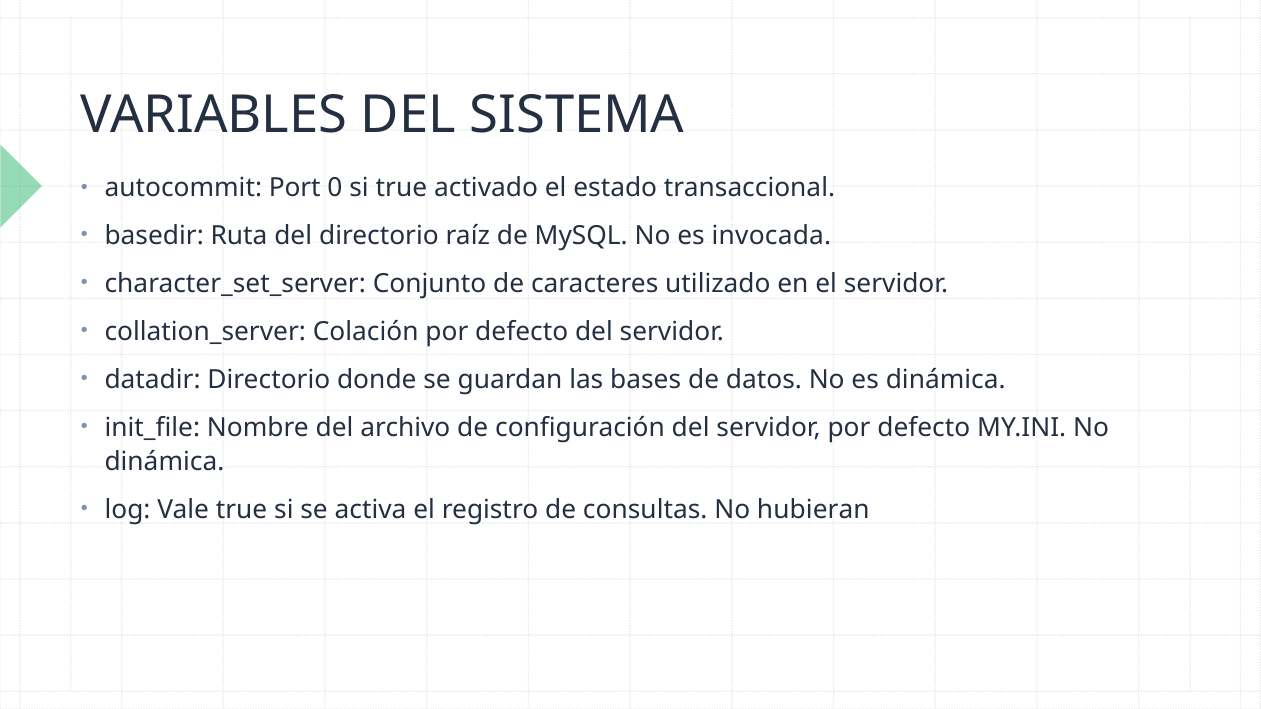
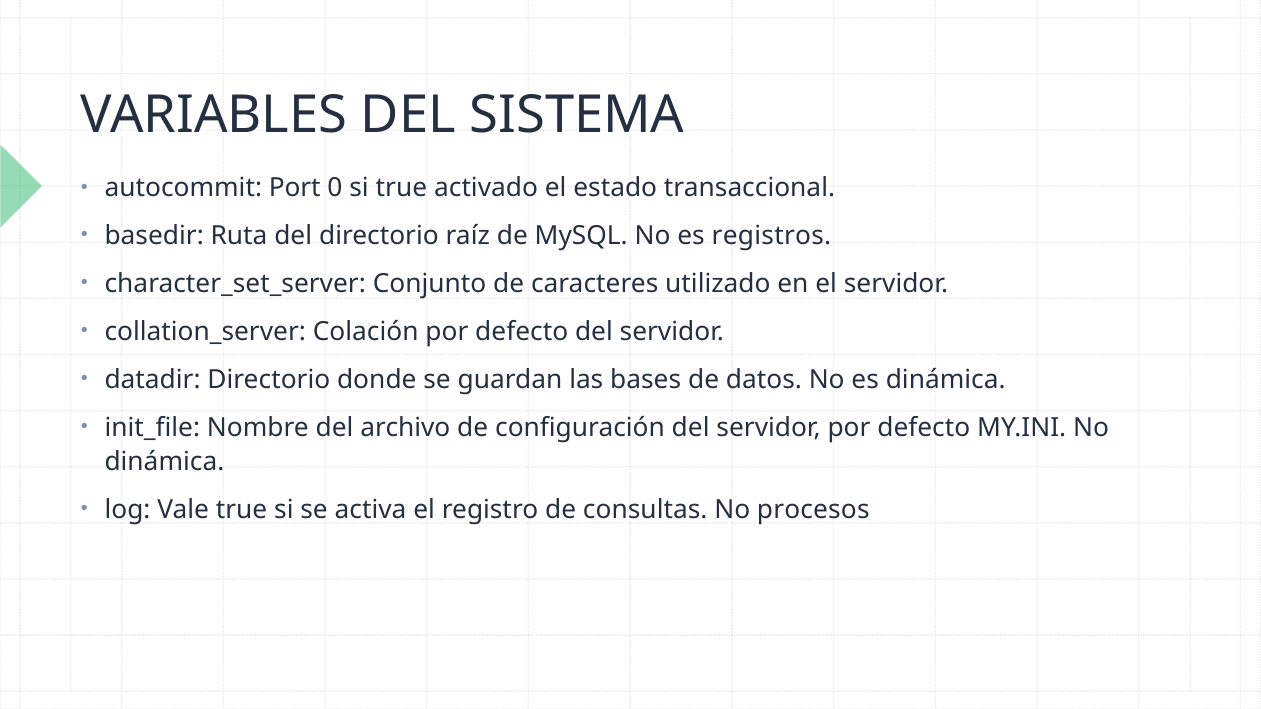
invocada: invocada -> registros (771, 236)
hubieran: hubieran -> procesos (813, 510)
